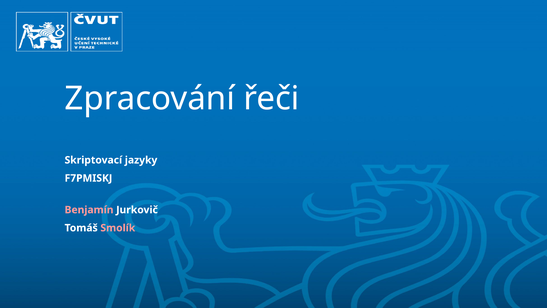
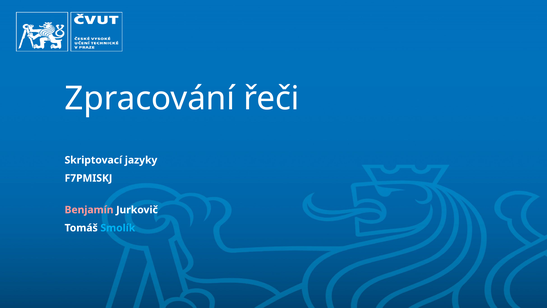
Smolík colour: pink -> light blue (118, 228)
